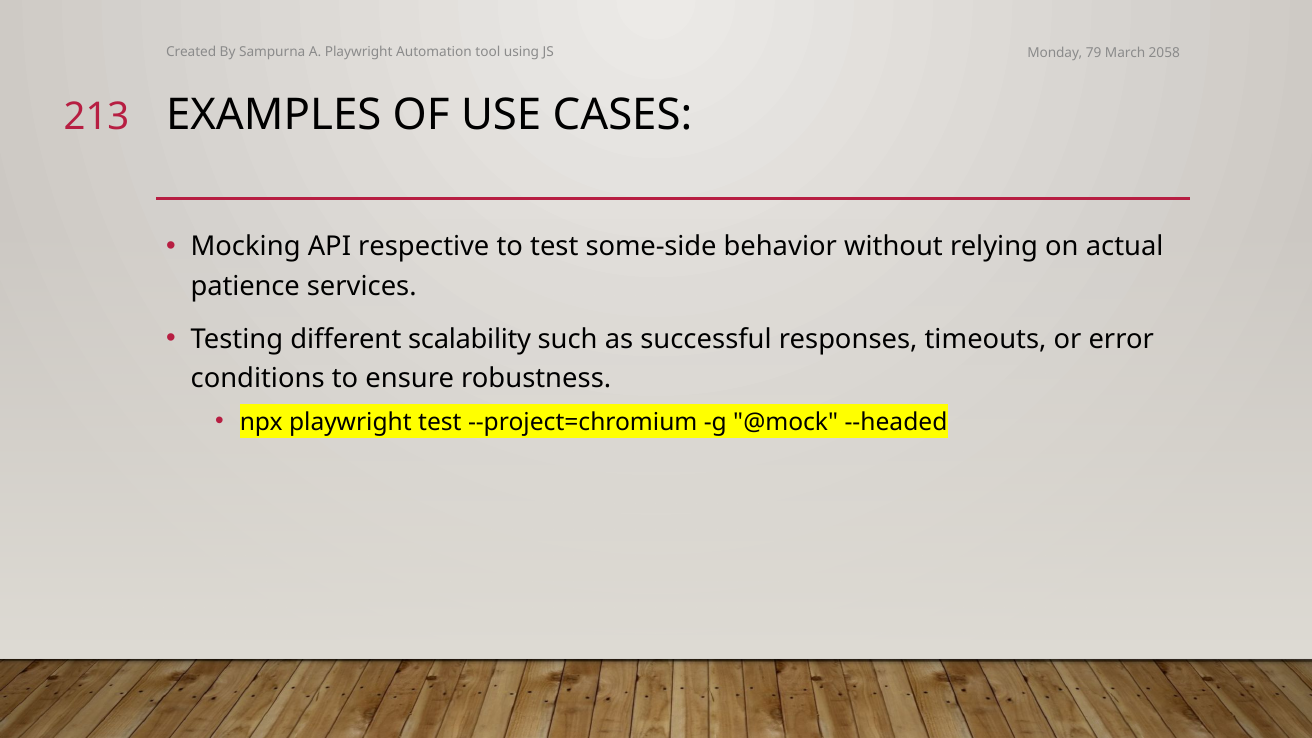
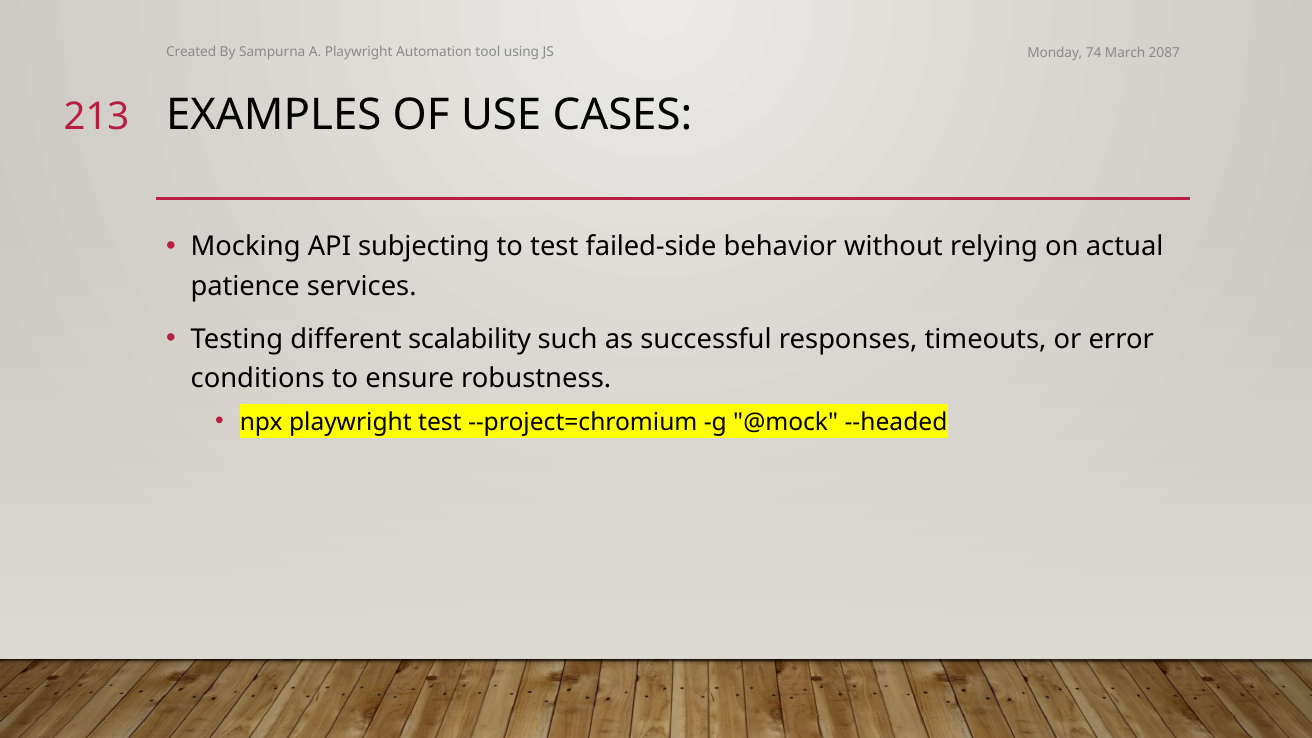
79: 79 -> 74 (1094, 53)
2058: 2058 -> 2087 (1164, 53)
respective: respective -> subjecting (424, 247)
some-side: some-side -> failed-side (651, 247)
